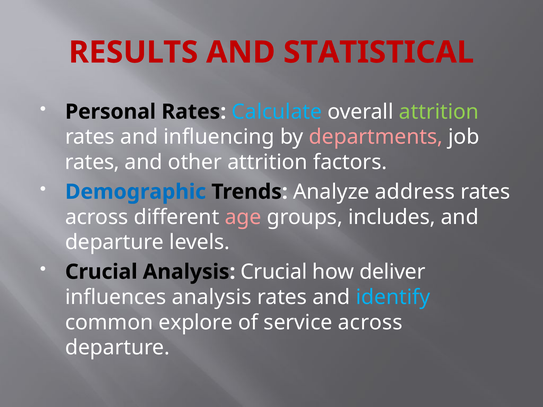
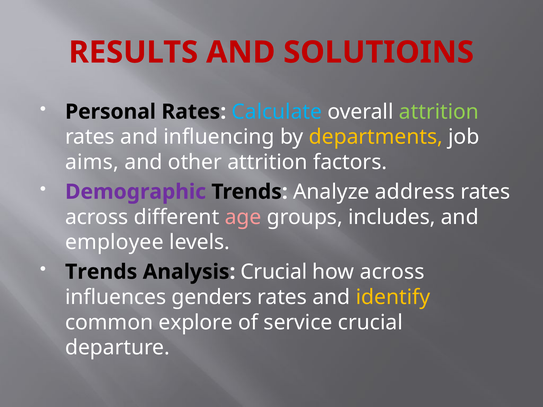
STATISTICAL: STATISTICAL -> SOLUTIOINS (379, 52)
departments colour: pink -> yellow (376, 137)
rates: rates -> aims (92, 162)
Demographic colour: blue -> purple (136, 192)
departure: departure -> employee (114, 242)
Crucial: Crucial -> Trends (101, 272)
how deliver: deliver -> across (392, 272)
influences analysis: analysis -> genders (212, 297)
identify colour: light blue -> yellow (393, 297)
service across: across -> crucial (370, 323)
